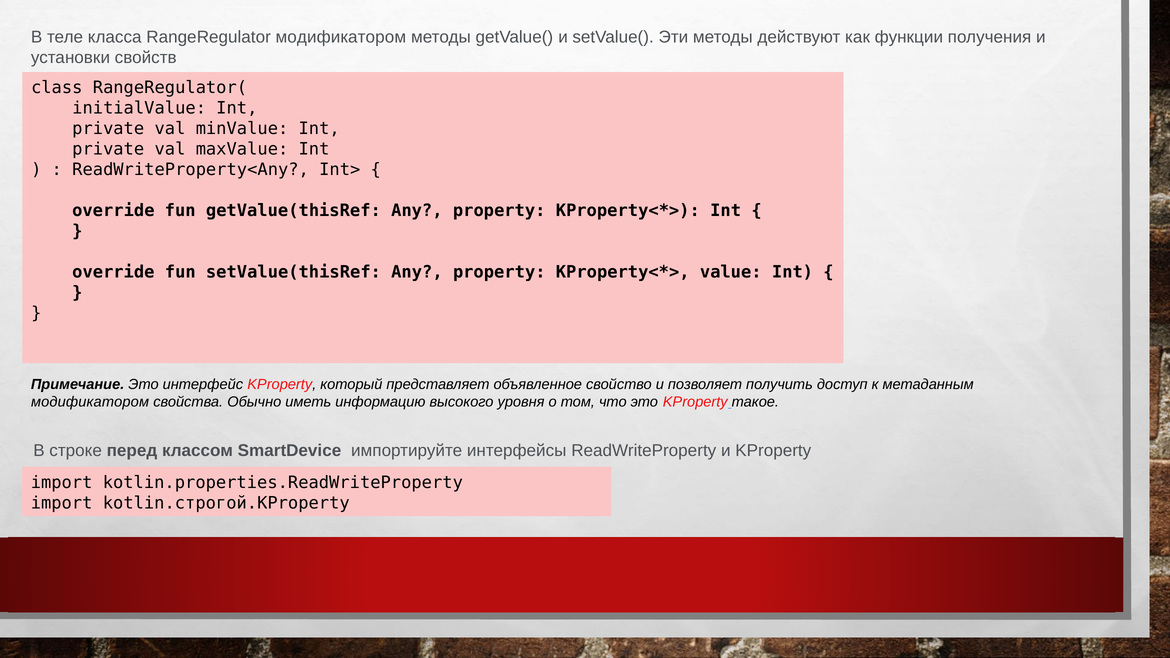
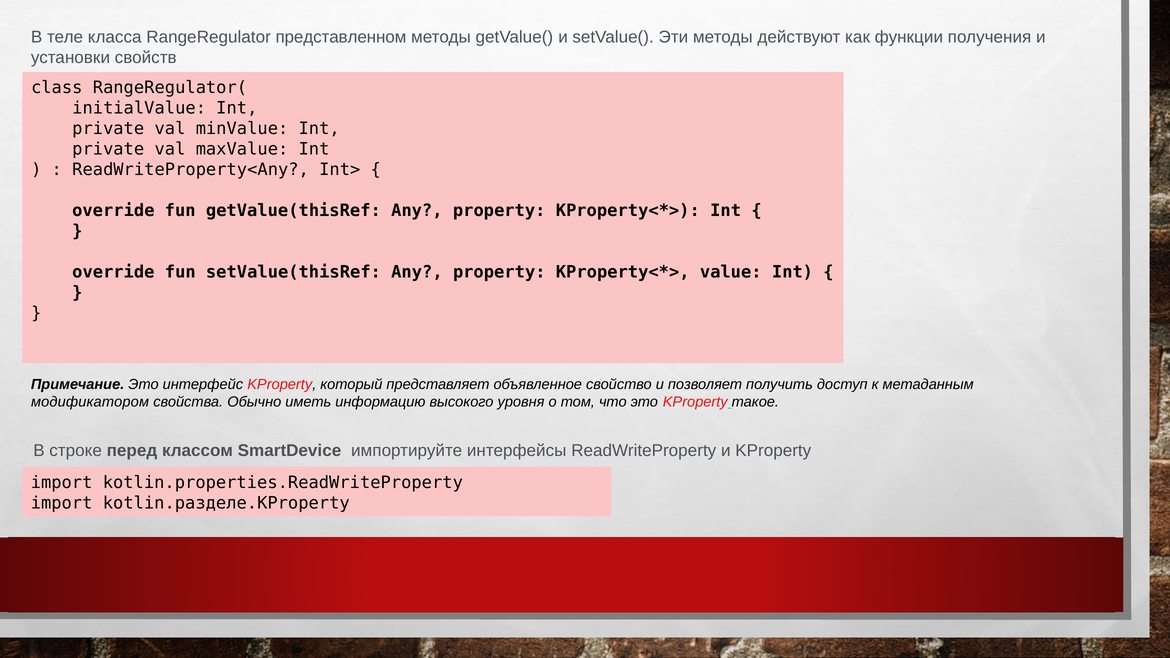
RangeRegulator модификатором: модификатором -> представленном (341, 37)
kotlin.строгой.KProperty: kotlin.строгой.KProperty -> kotlin.разделе.KProperty (226, 503)
